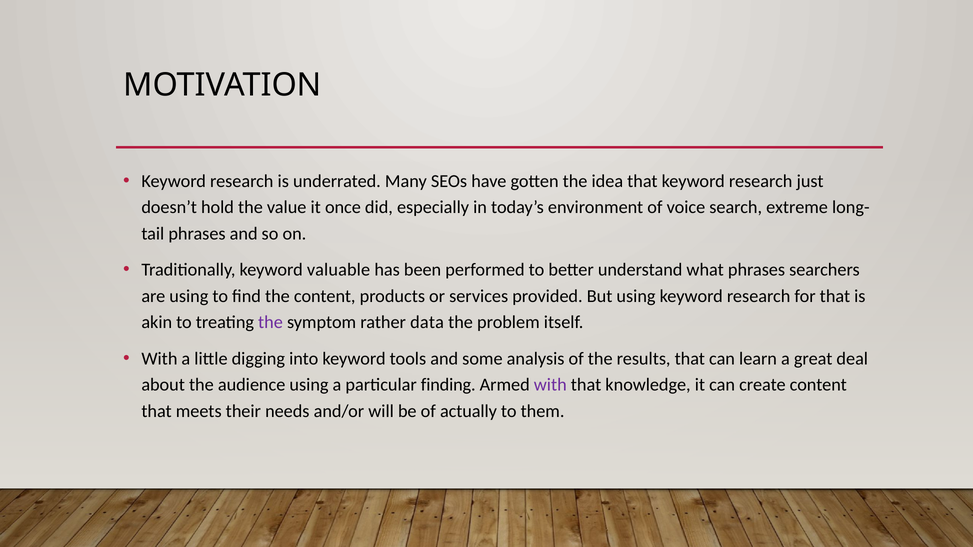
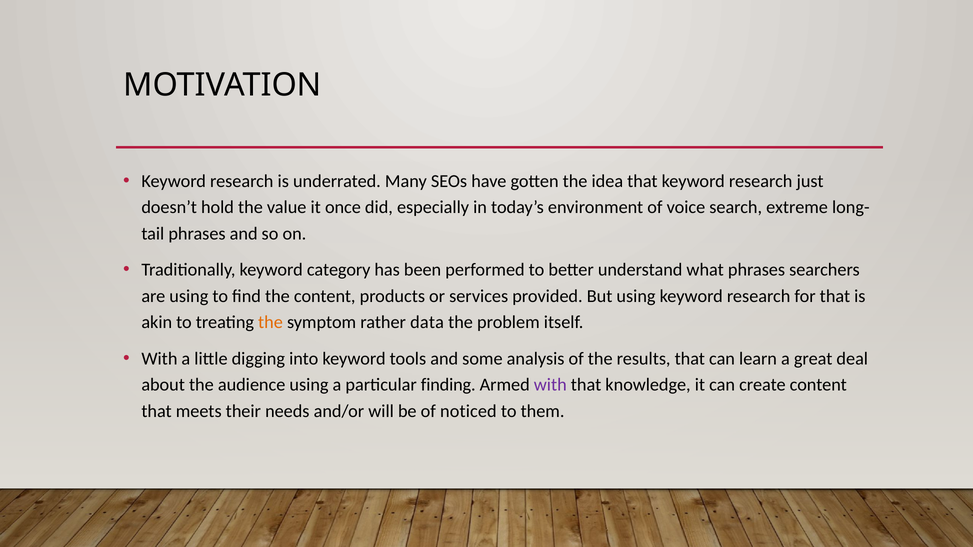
valuable: valuable -> category (339, 270)
the colour: purple -> orange (270, 323)
actually: actually -> noticed (468, 411)
